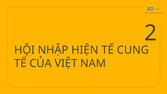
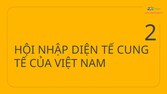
HIỆN: HIỆN -> DIỆN (85, 50)
